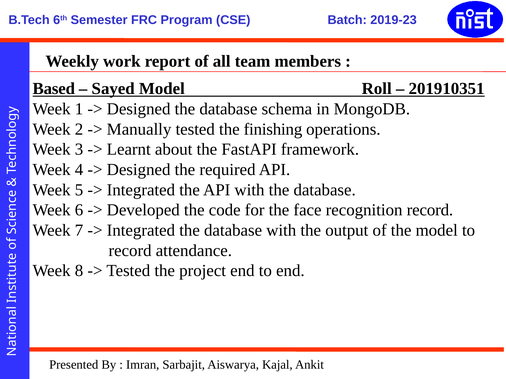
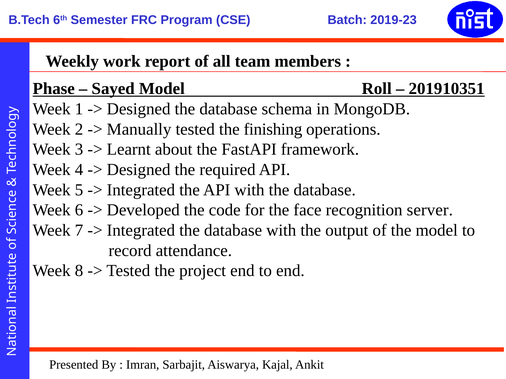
Based: Based -> Phase (54, 89)
recognition record: record -> server (430, 210)
